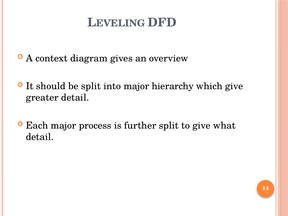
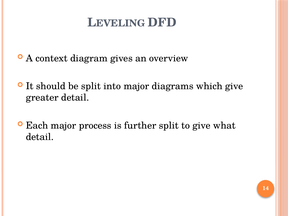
hierarchy: hierarchy -> diagrams (173, 86)
